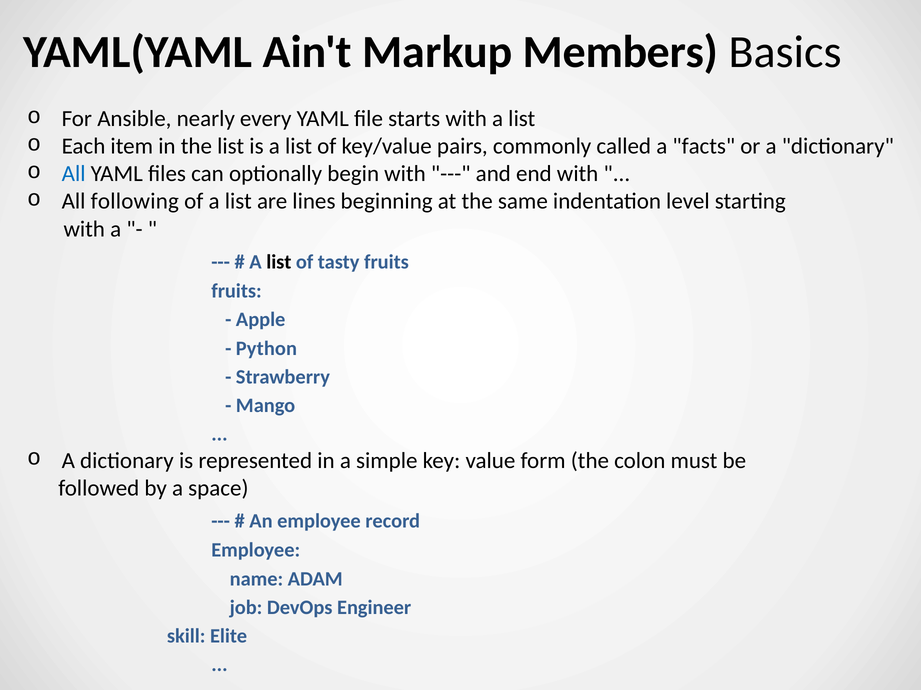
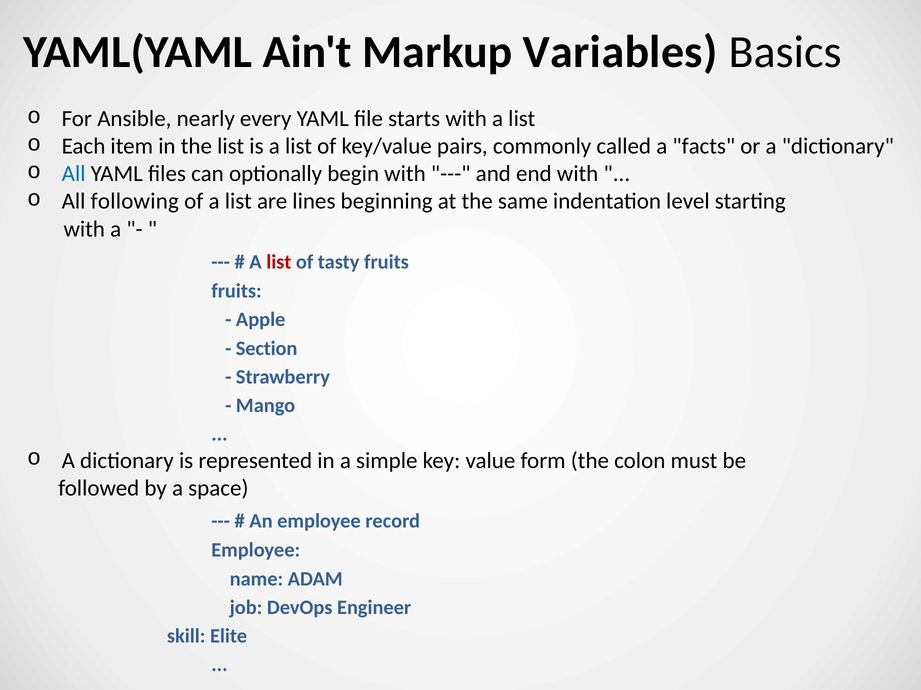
Members: Members -> Variables (620, 52)
list colour: black -> red (279, 262)
Python: Python -> Section (267, 349)
